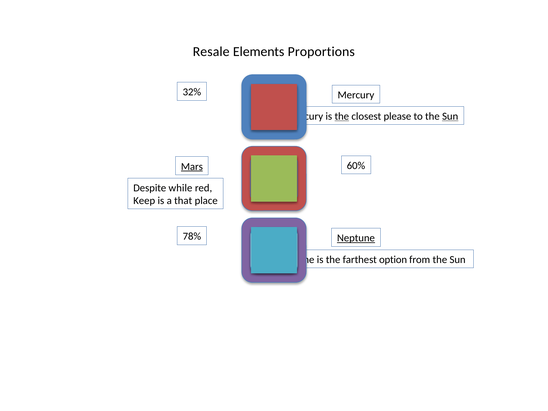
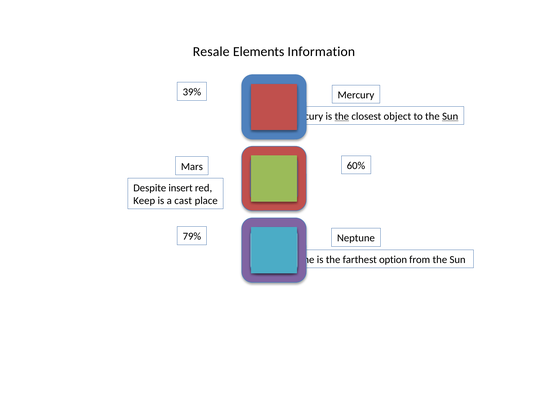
Proportions: Proportions -> Information (321, 52)
32%: 32% -> 39% (192, 92)
please: please -> object (397, 116)
Mars underline: present -> none (192, 166)
while: while -> insert (181, 188)
that: that -> cast (183, 201)
78%: 78% -> 79% (192, 236)
Neptune underline: present -> none (356, 238)
